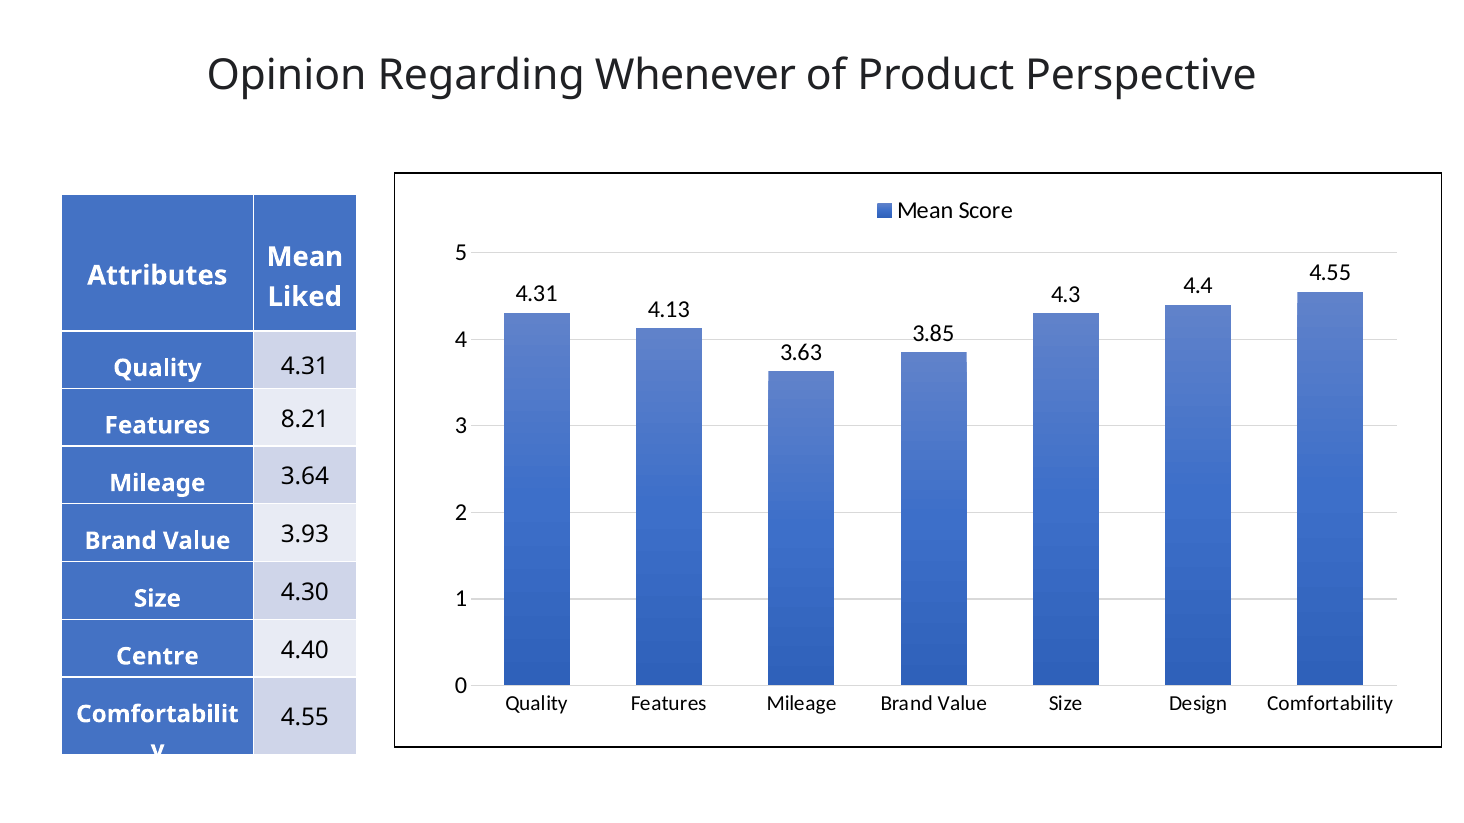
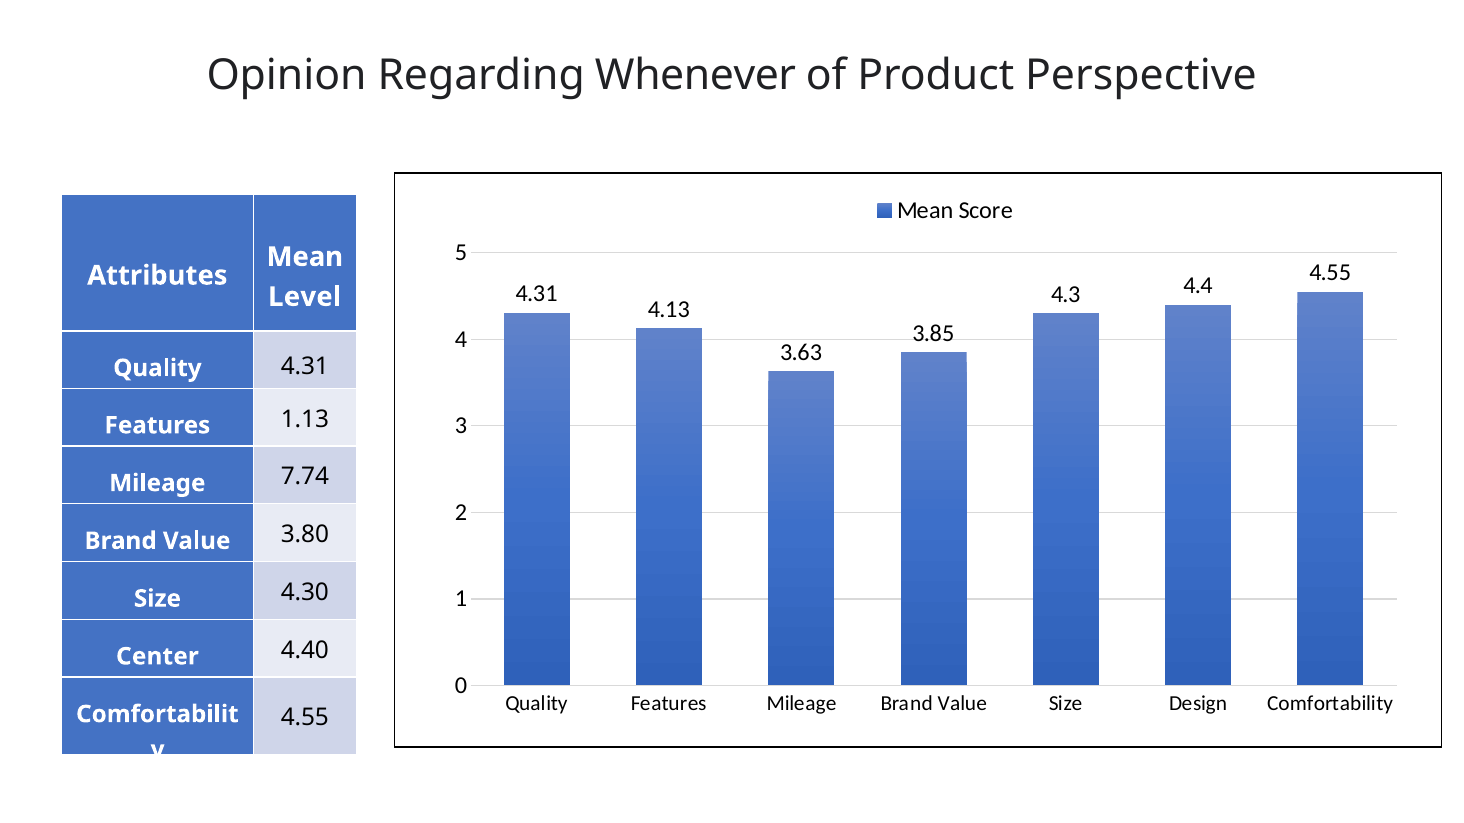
Liked: Liked -> Level (305, 297)
8.21: 8.21 -> 1.13 (305, 419)
3.64: 3.64 -> 7.74 (305, 477)
3.93: 3.93 -> 3.80 (305, 535)
Centre: Centre -> Center (157, 657)
